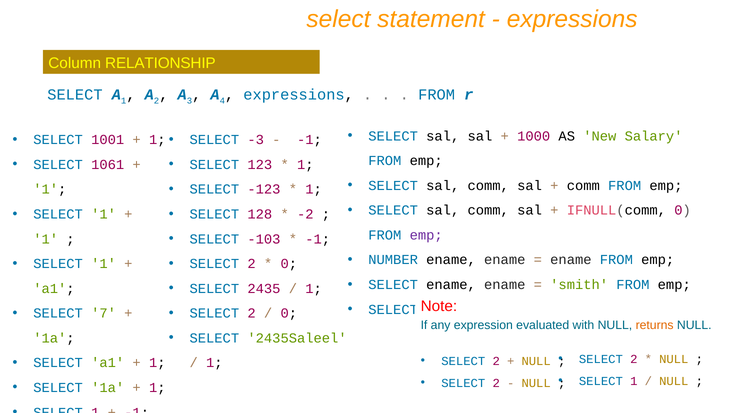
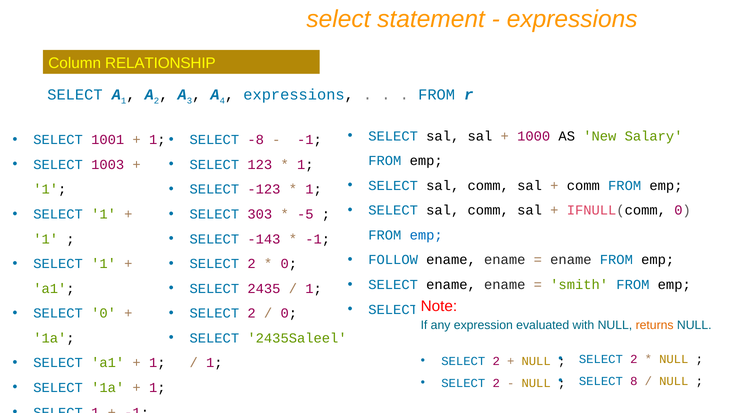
-3: -3 -> -8 (256, 140)
1061: 1061 -> 1003 (108, 165)
128: 128 -> 303 (260, 214)
-2: -2 -> -5 (305, 214)
emp colour: purple -> blue (426, 235)
-103: -103 -> -143 (264, 239)
NUMBER: NUMBER -> FOLLOW (393, 260)
SELECT 7: 7 -> 0 (104, 314)
1: 1 -> 8 (634, 382)
